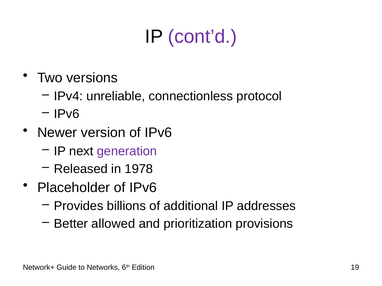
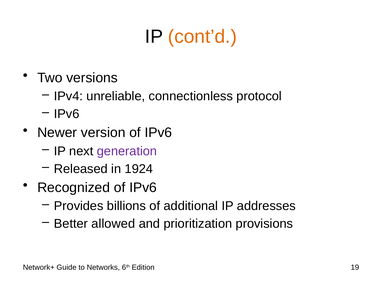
cont’d colour: purple -> orange (202, 37)
1978: 1978 -> 1924 (139, 169)
Placeholder: Placeholder -> Recognized (74, 188)
